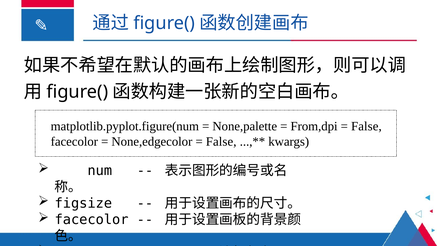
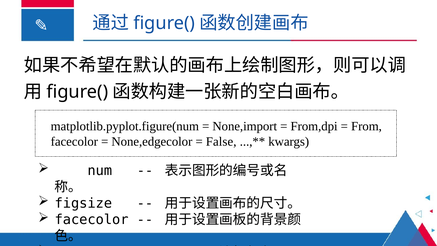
None,palette: None,palette -> None,import (245, 126)
False: False -> From (366, 126)
